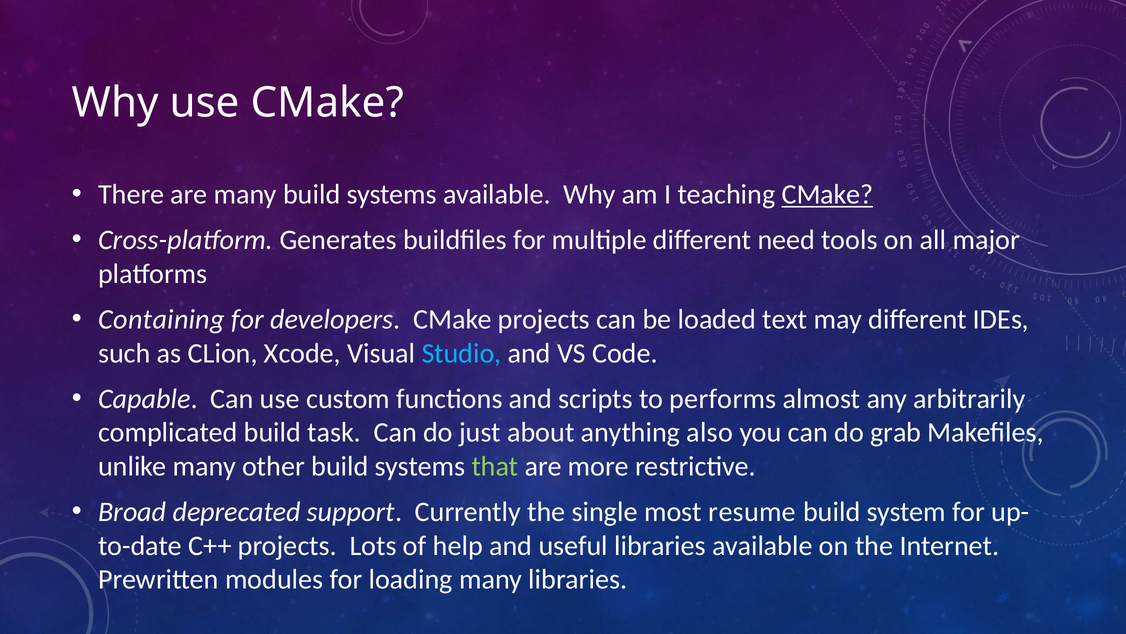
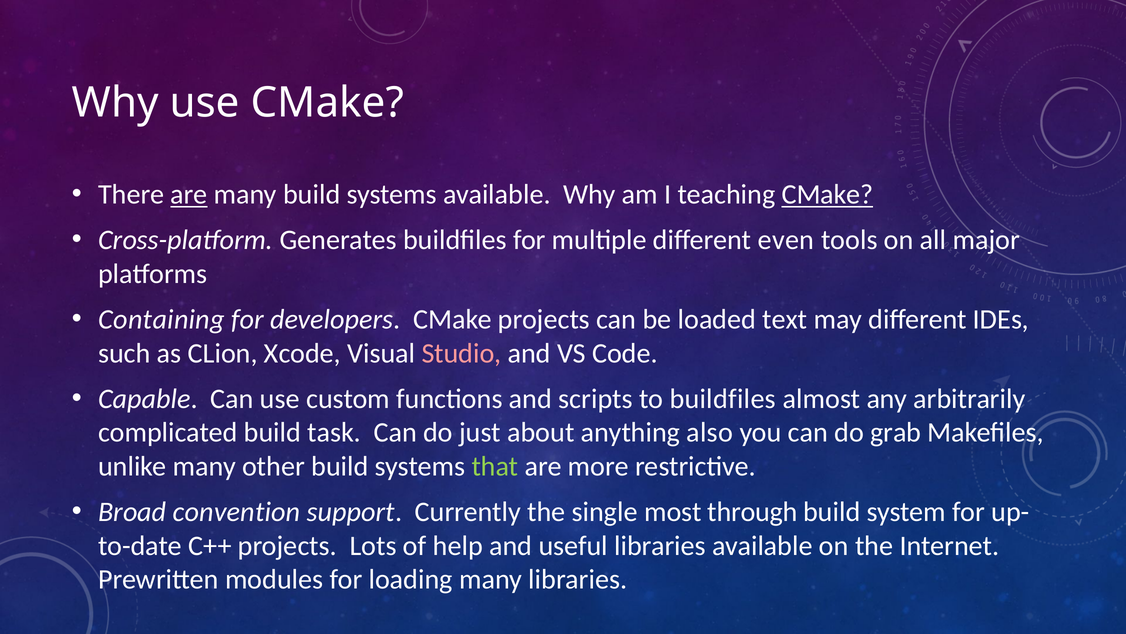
are underline: none -> present (189, 194)
need: need -> even (786, 240)
Studio colour: light blue -> pink (461, 353)
to performs: performs -> buildfiles (723, 398)
deprecated: deprecated -> convention (237, 511)
resume: resume -> through (752, 511)
